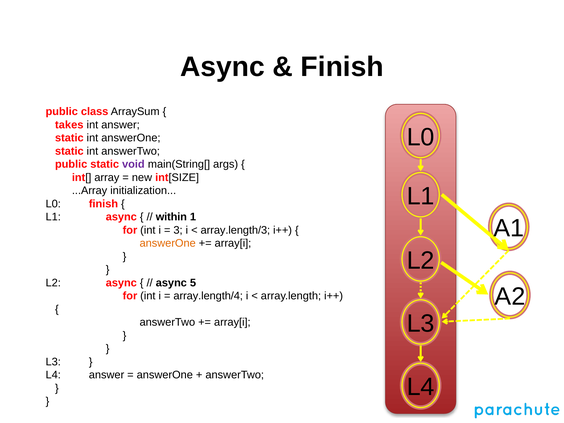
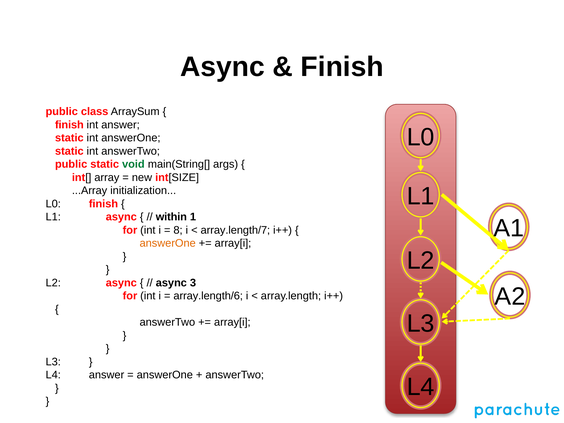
takes: takes -> finish (69, 125)
void colour: purple -> green (133, 164)
3: 3 -> 8 (178, 230)
array.length/3: array.length/3 -> array.length/7 (235, 230)
5: 5 -> 3 (193, 283)
array.length/4: array.length/4 -> array.length/6 (208, 296)
